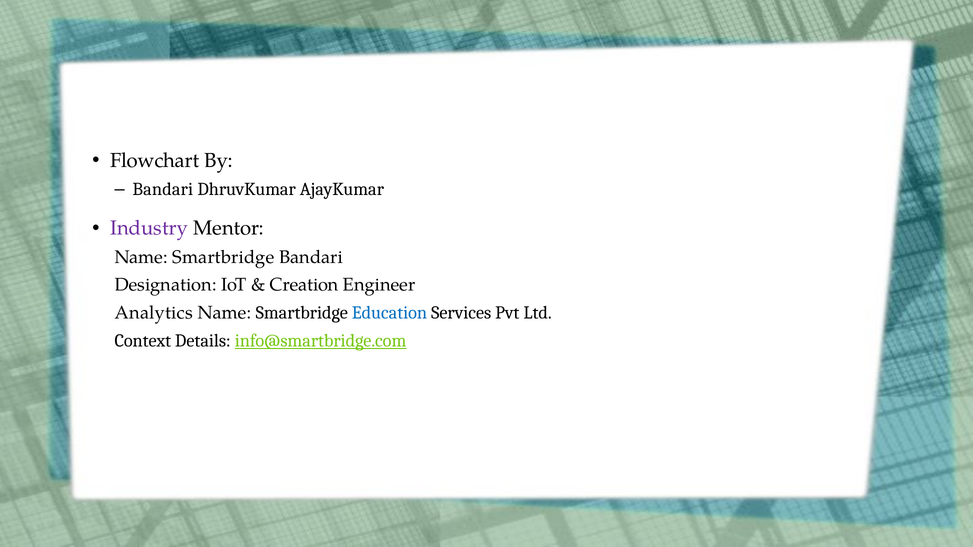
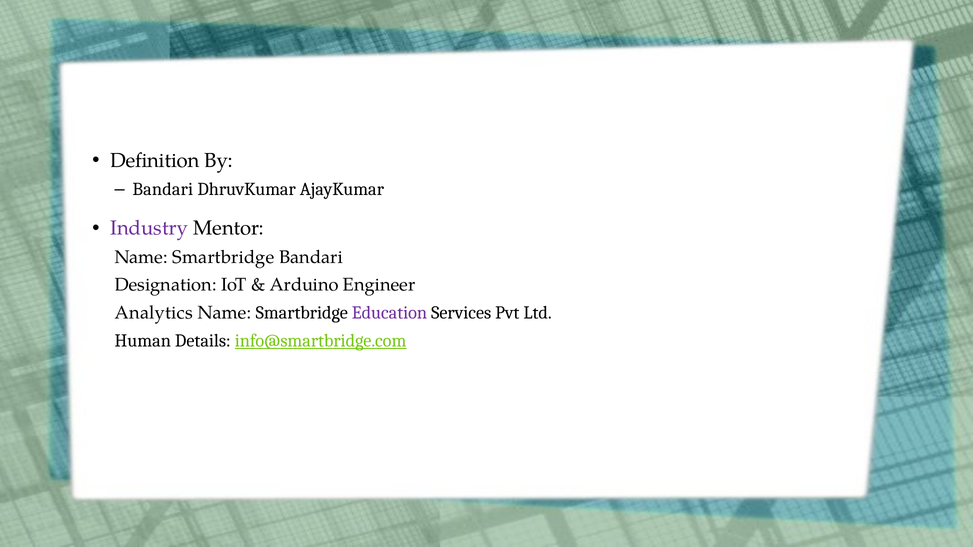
Flowchart: Flowchart -> Definition (155, 160)
Creation: Creation -> Arduino (304, 285)
Education colour: blue -> purple (389, 313)
Context: Context -> Human (143, 341)
